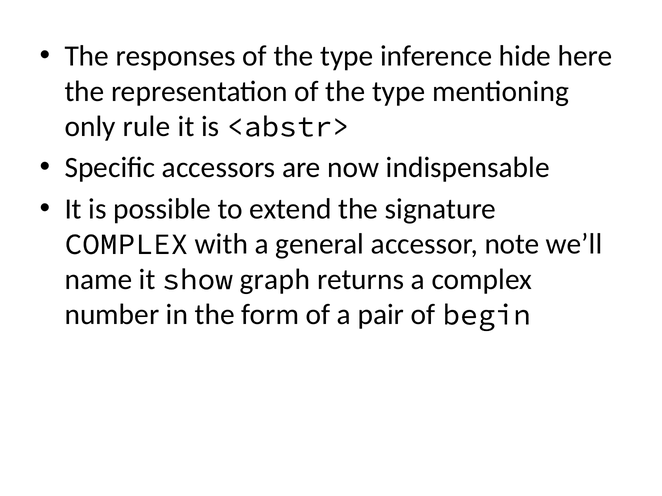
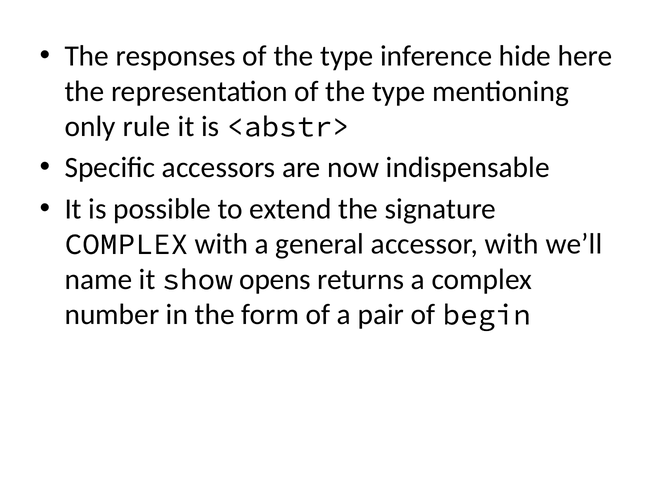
accessor note: note -> with (512, 244)
graph: graph -> opens (275, 280)
